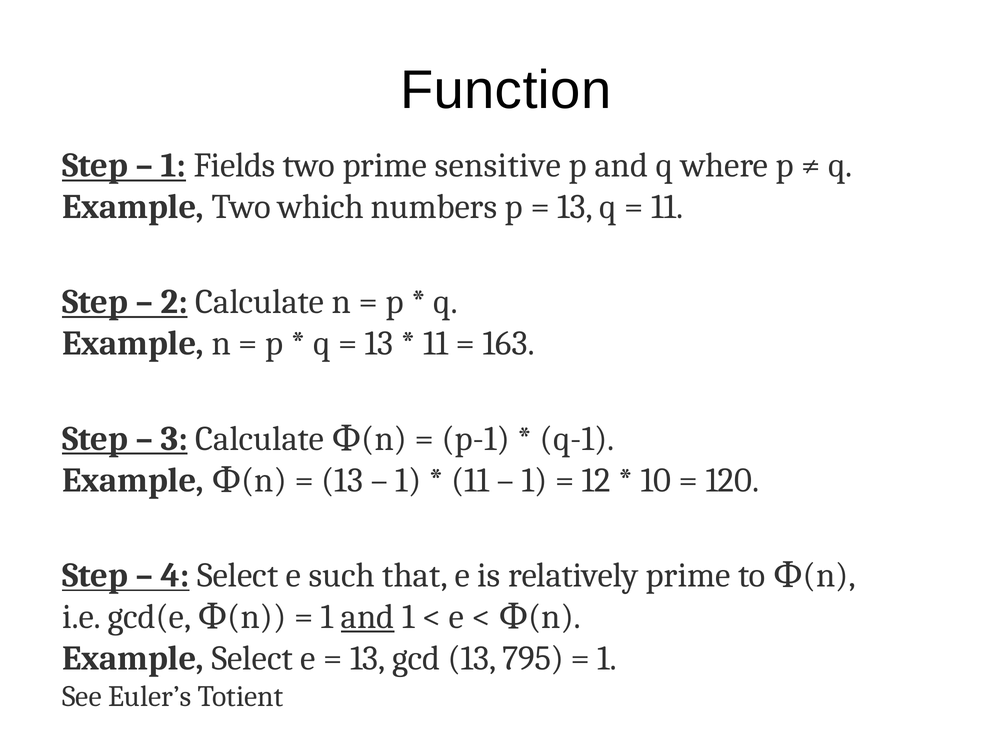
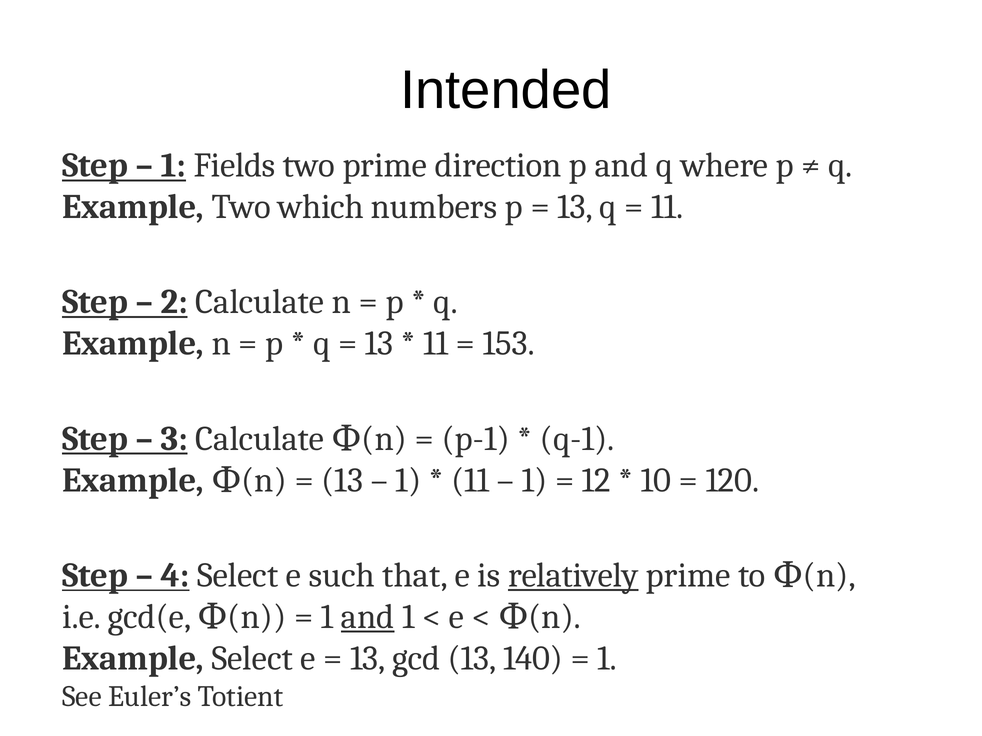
Function: Function -> Intended (506, 91)
sensitive: sensitive -> direction (498, 165)
163: 163 -> 153 (509, 343)
relatively underline: none -> present (573, 575)
795: 795 -> 140 (533, 658)
